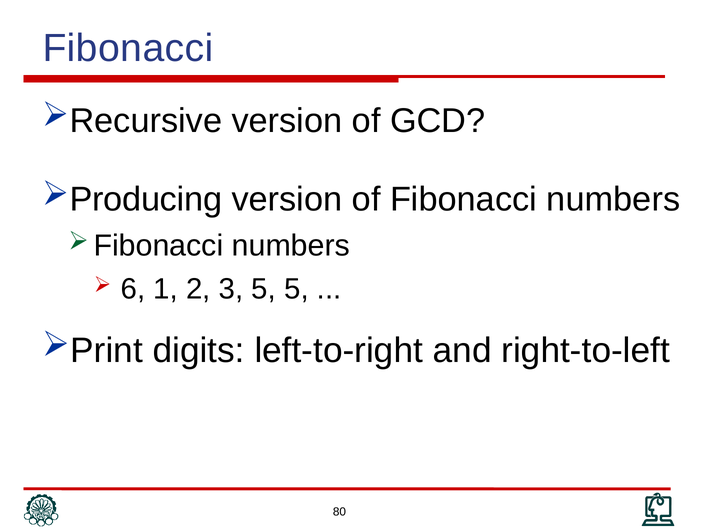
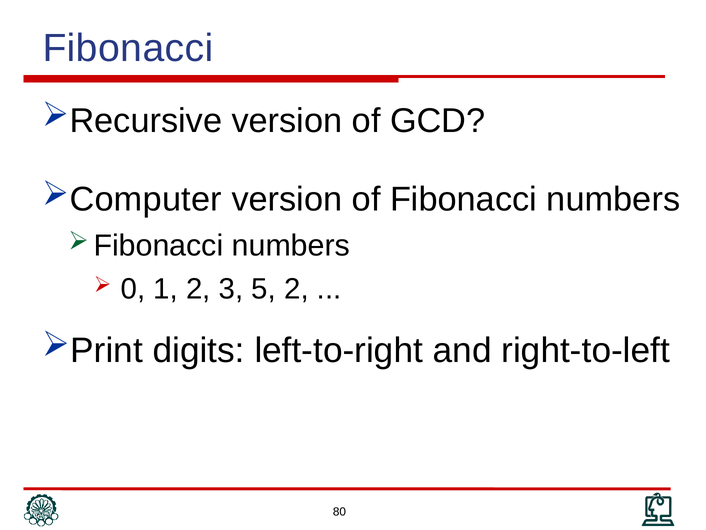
Producing: Producing -> Computer (146, 199)
6: 6 -> 0 (133, 289)
5 5: 5 -> 2 (296, 289)
